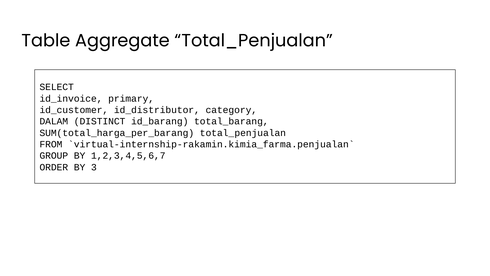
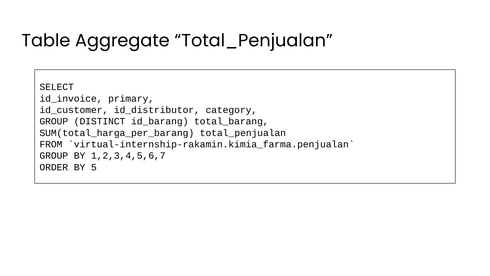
DALAM: DALAM -> GROUP (54, 121)
3: 3 -> 5 (94, 167)
